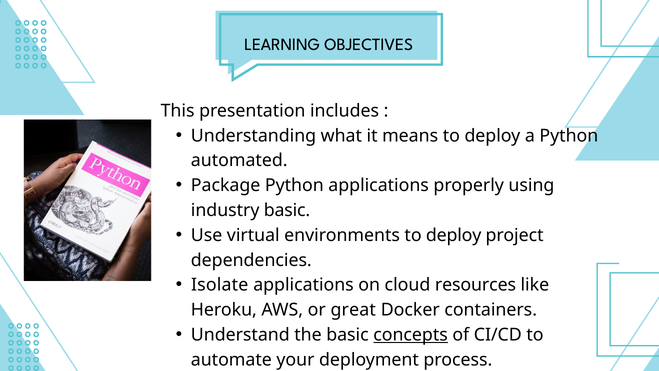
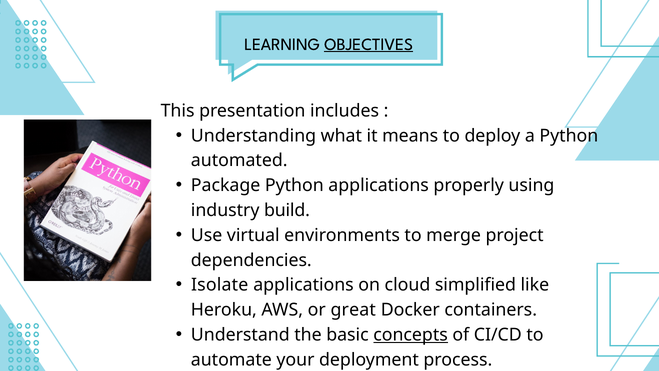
OBJECTIVES underline: none -> present (369, 44)
industry basic: basic -> build (287, 210)
environments to deploy: deploy -> merge (454, 235)
resources: resources -> simplified (475, 285)
